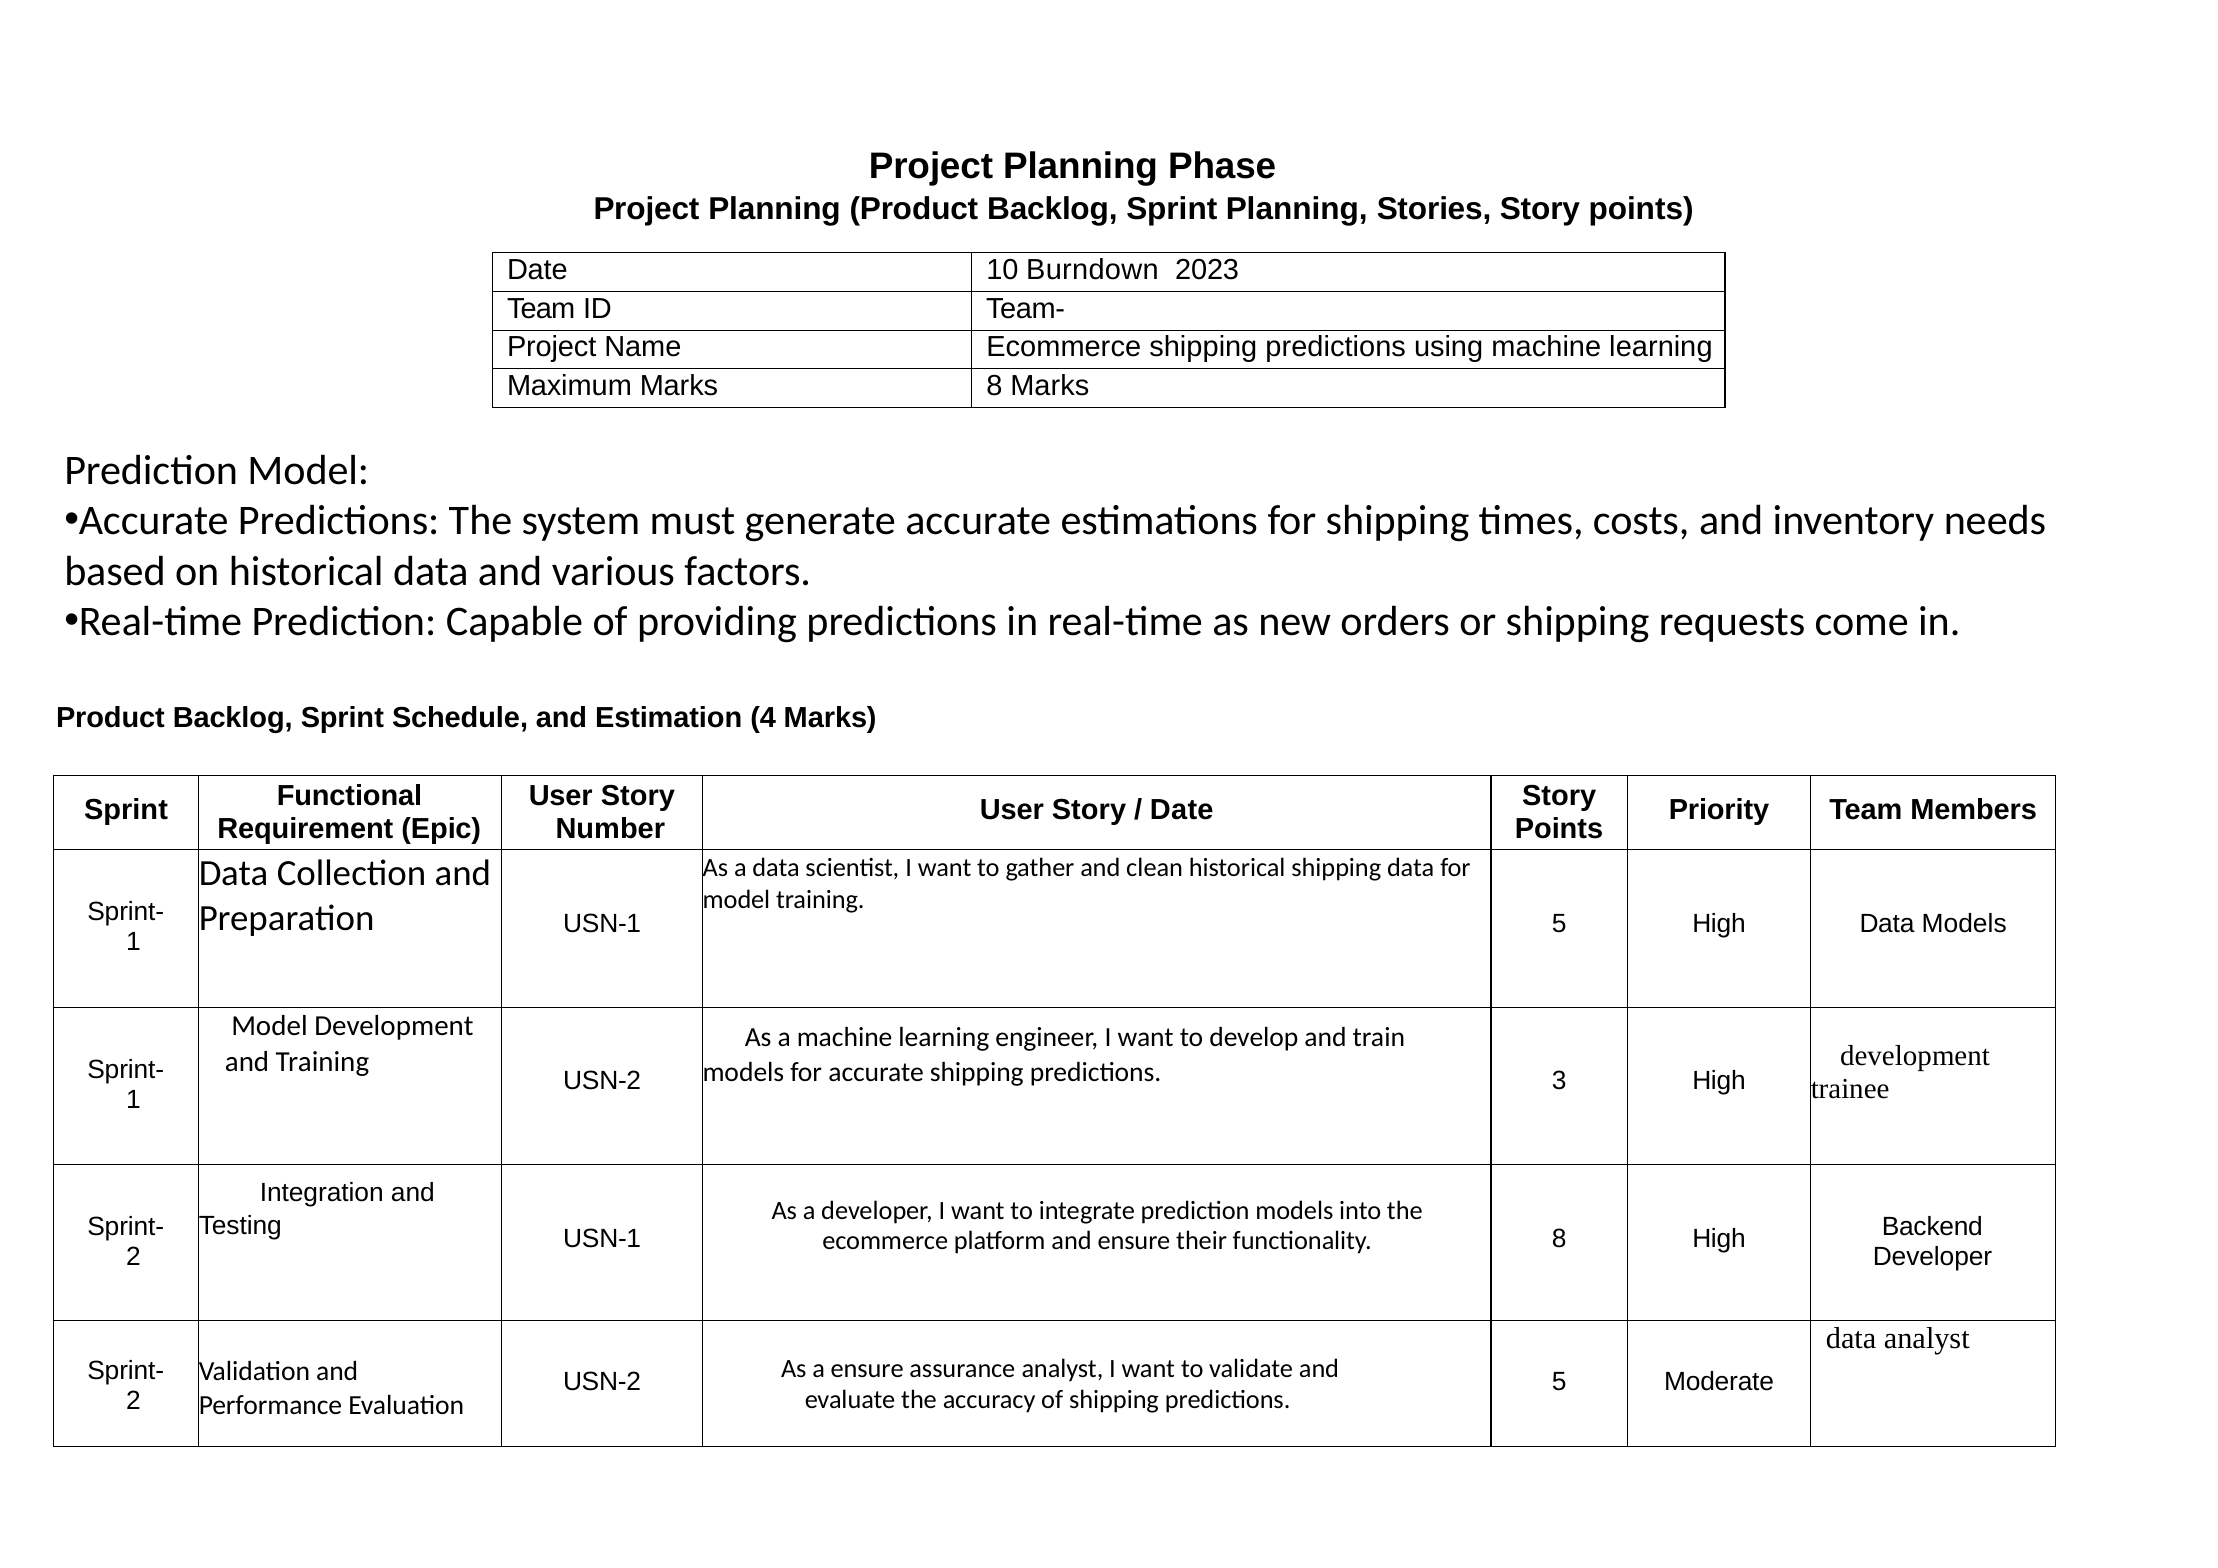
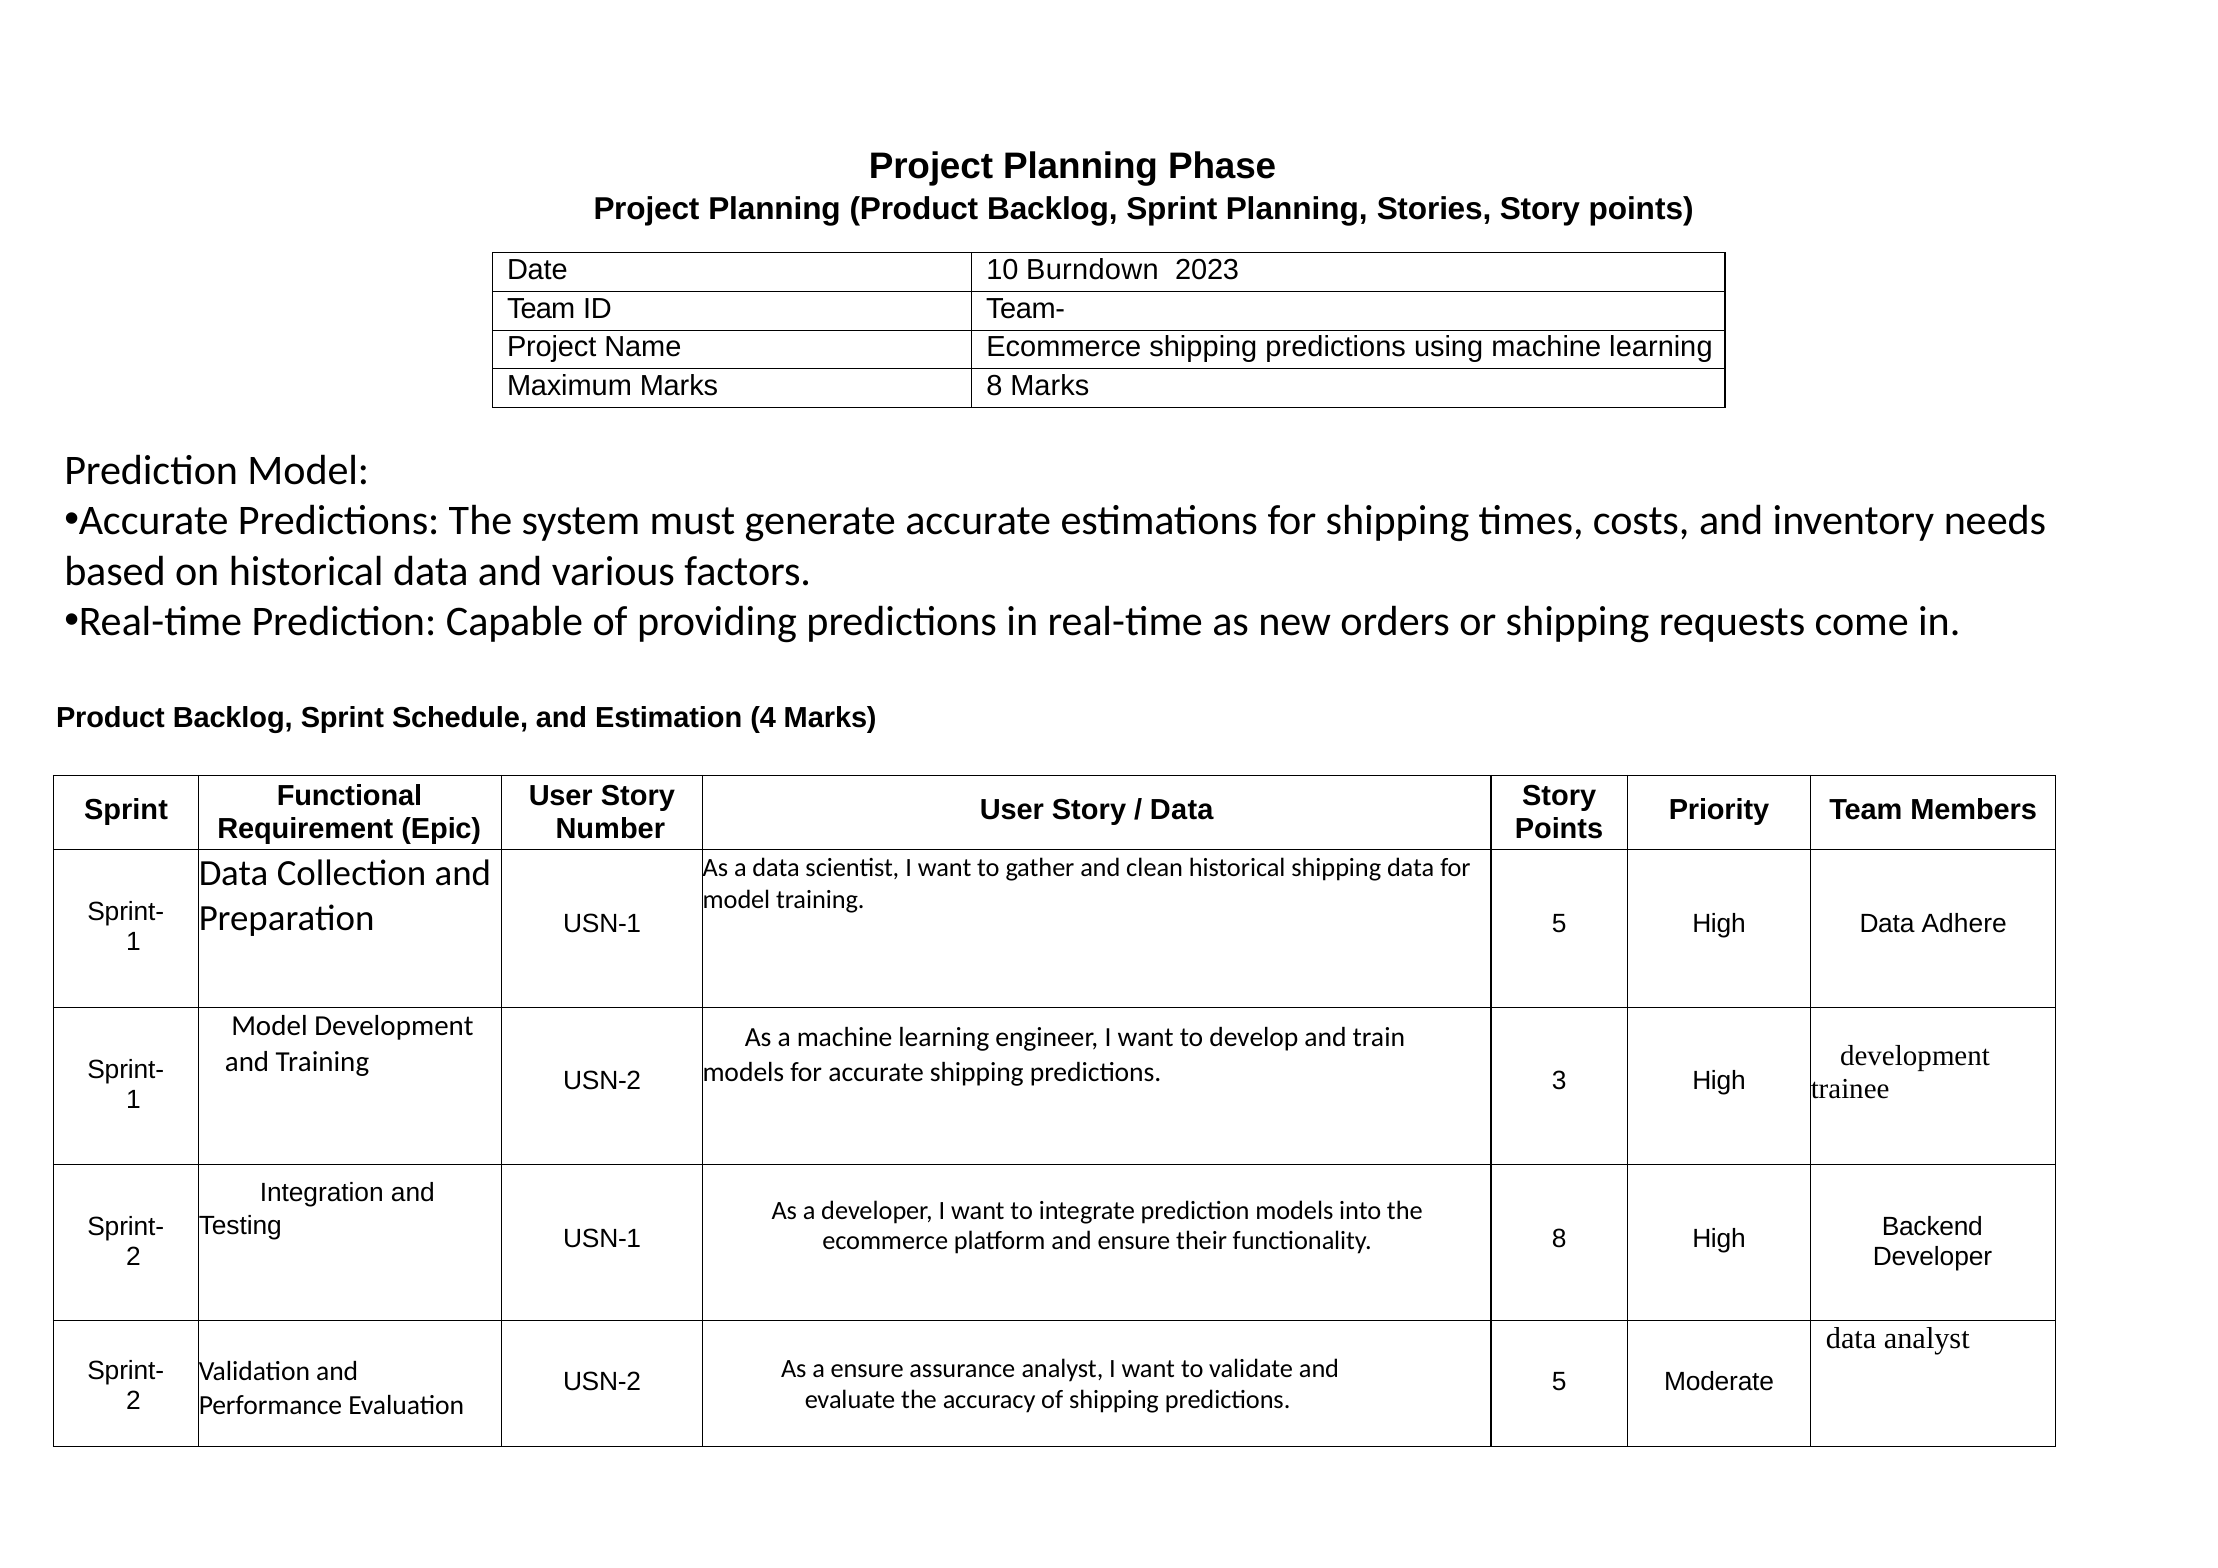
Date: Date -> Data (1182, 810)
Data Models: Models -> Adhere (1964, 924)
